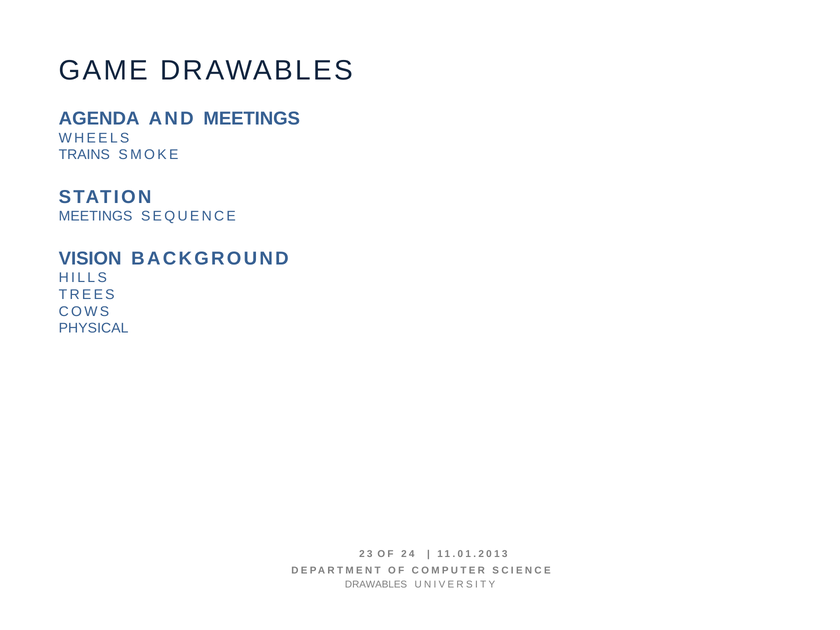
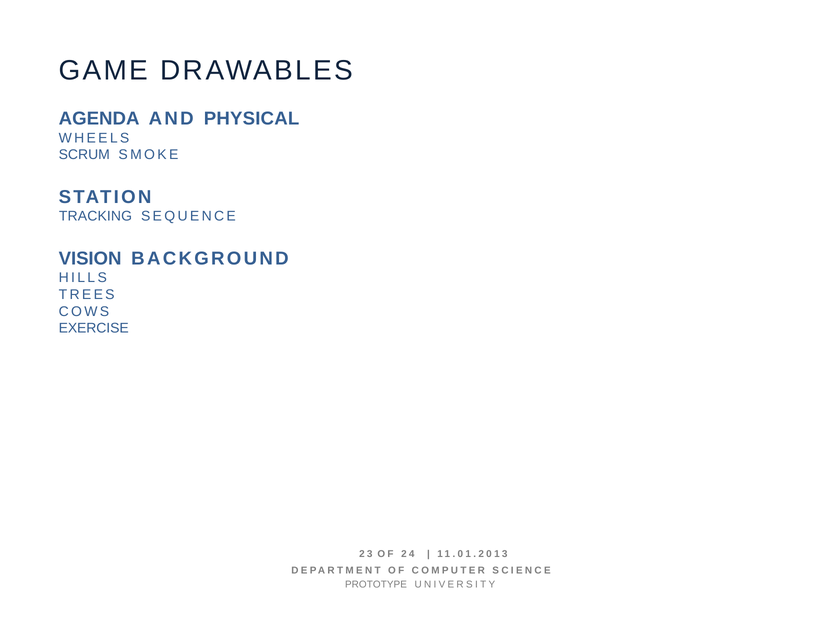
AND MEETINGS: MEETINGS -> PHYSICAL (252, 119)
TRAINS: TRAINS -> SCRUM (84, 155)
MEETINGS: MEETINGS -> TRACKING (96, 216)
PHYSICAL: PHYSICAL -> EXERCISE (94, 328)
DRAWABLES: DRAWABLES -> PROTOTYPE (376, 585)
